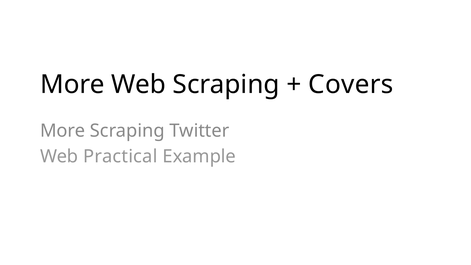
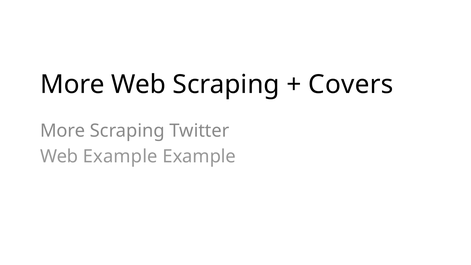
Web Practical: Practical -> Example (120, 156)
